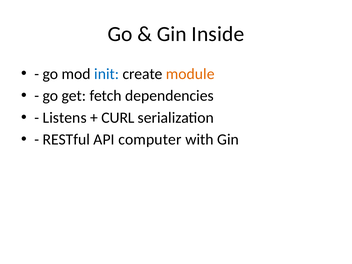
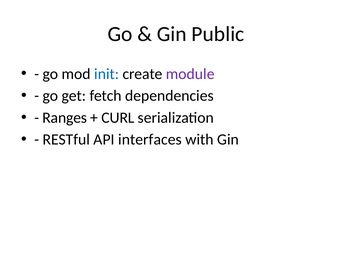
Inside: Inside -> Public (218, 34)
module colour: orange -> purple (190, 74)
Listens: Listens -> Ranges (65, 118)
computer: computer -> interfaces (150, 140)
